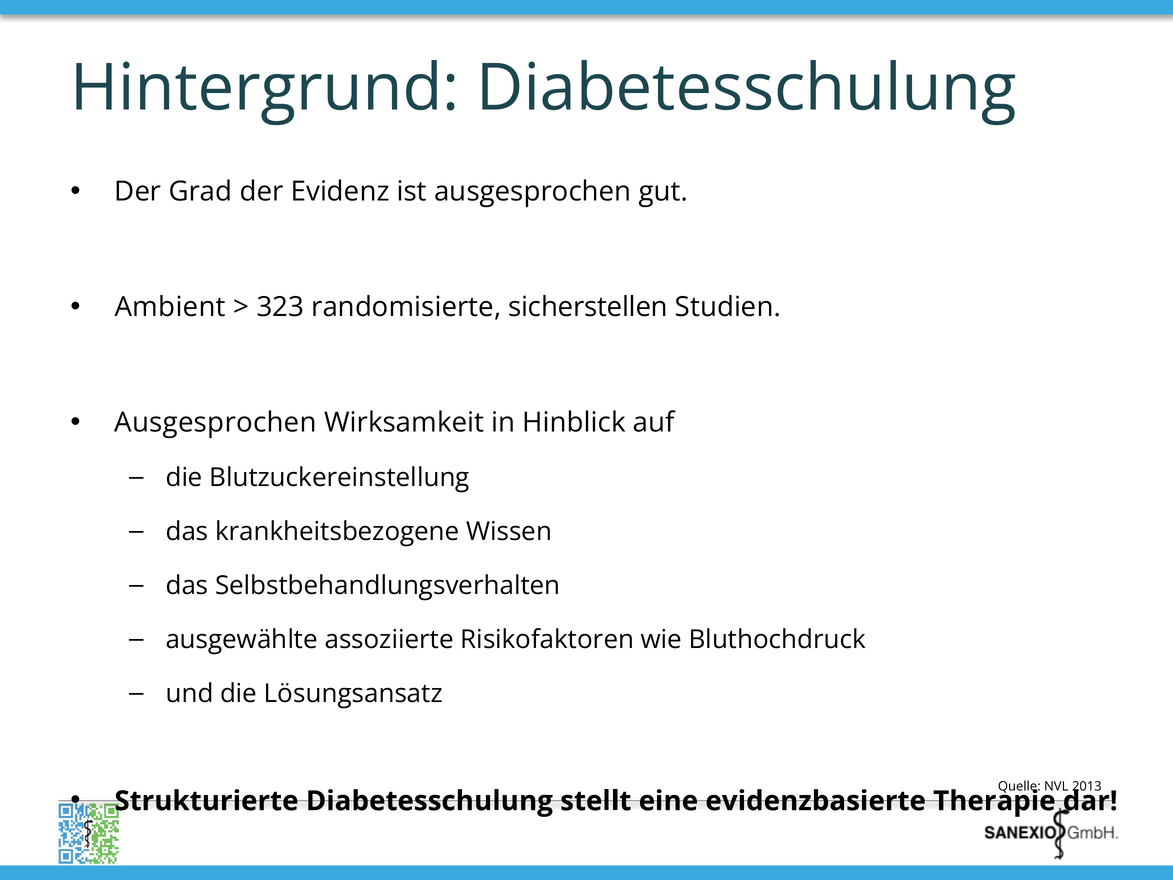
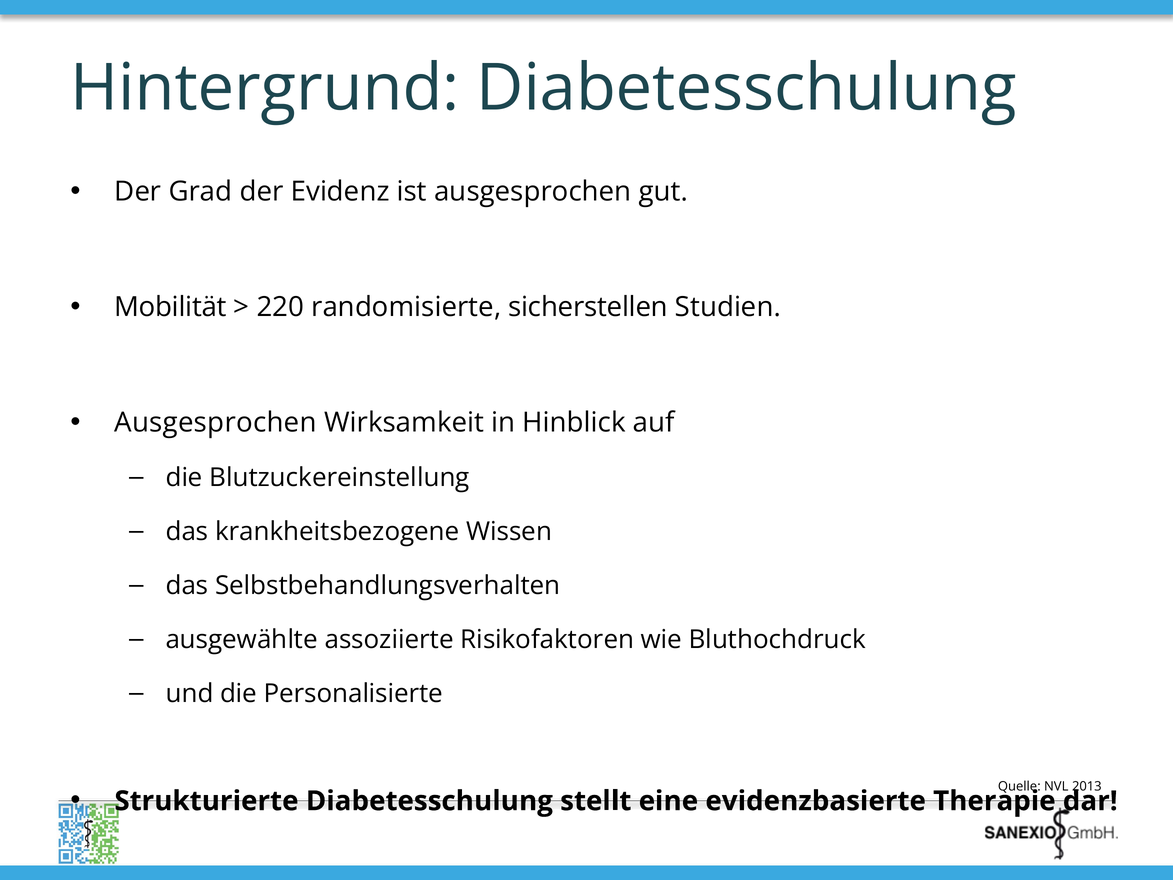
Ambient: Ambient -> Mobilität (170, 307)
323: 323 -> 220 (280, 307)
Lösungsansatz: Lösungsansatz -> Personalisierte (353, 694)
